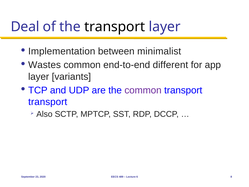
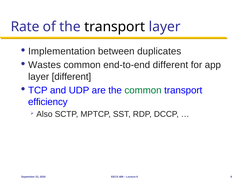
Deal: Deal -> Rate (25, 27)
minimalist: minimalist -> duplicates (159, 51)
layer variants: variants -> different (71, 77)
common colour: purple -> green (143, 90)
transport: transport -> efficiency (48, 102)
